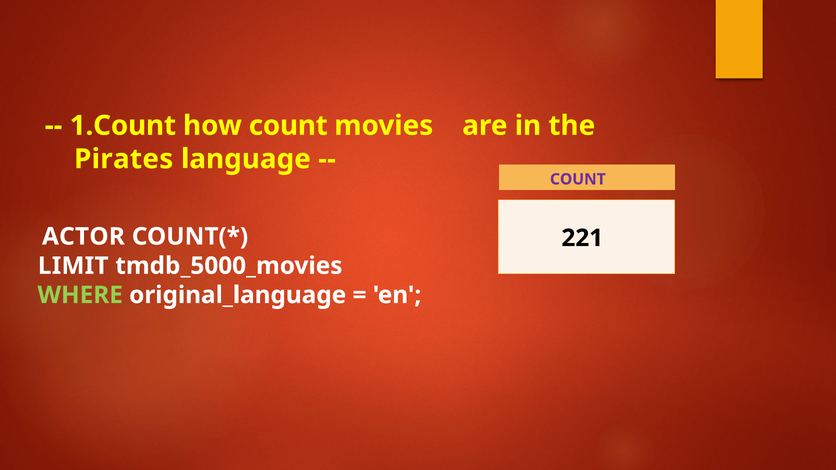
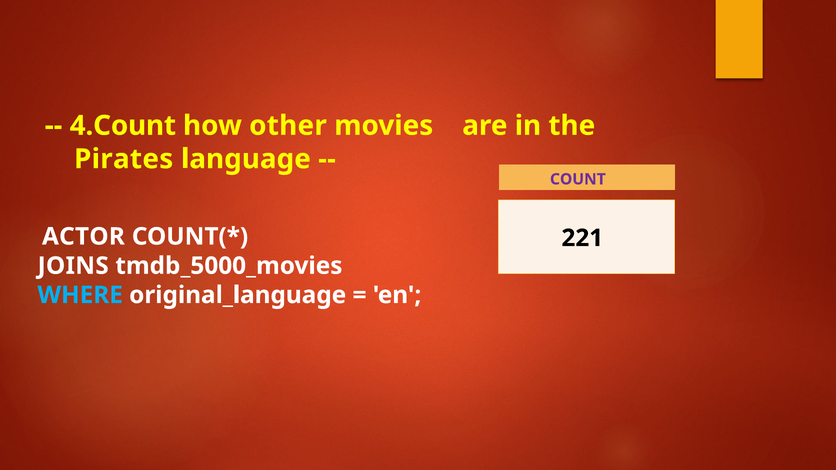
1.Count: 1.Count -> 4.Count (123, 126)
how count: count -> other (288, 126)
LIMIT: LIMIT -> JOINS (73, 266)
WHERE colour: light green -> light blue (80, 295)
